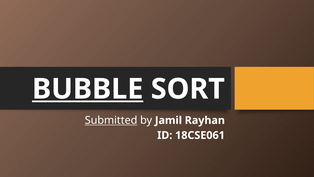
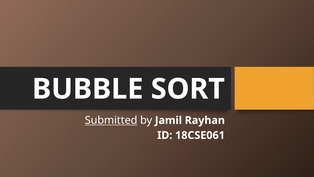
BUBBLE underline: present -> none (88, 89)
